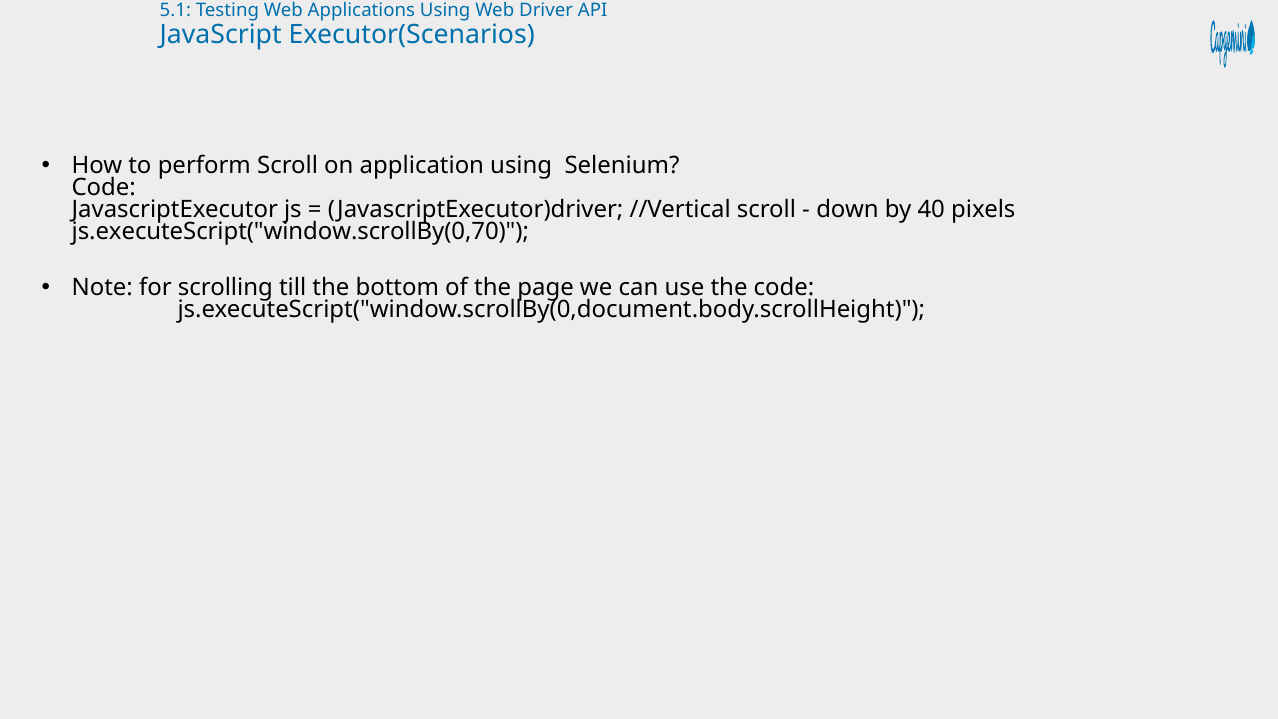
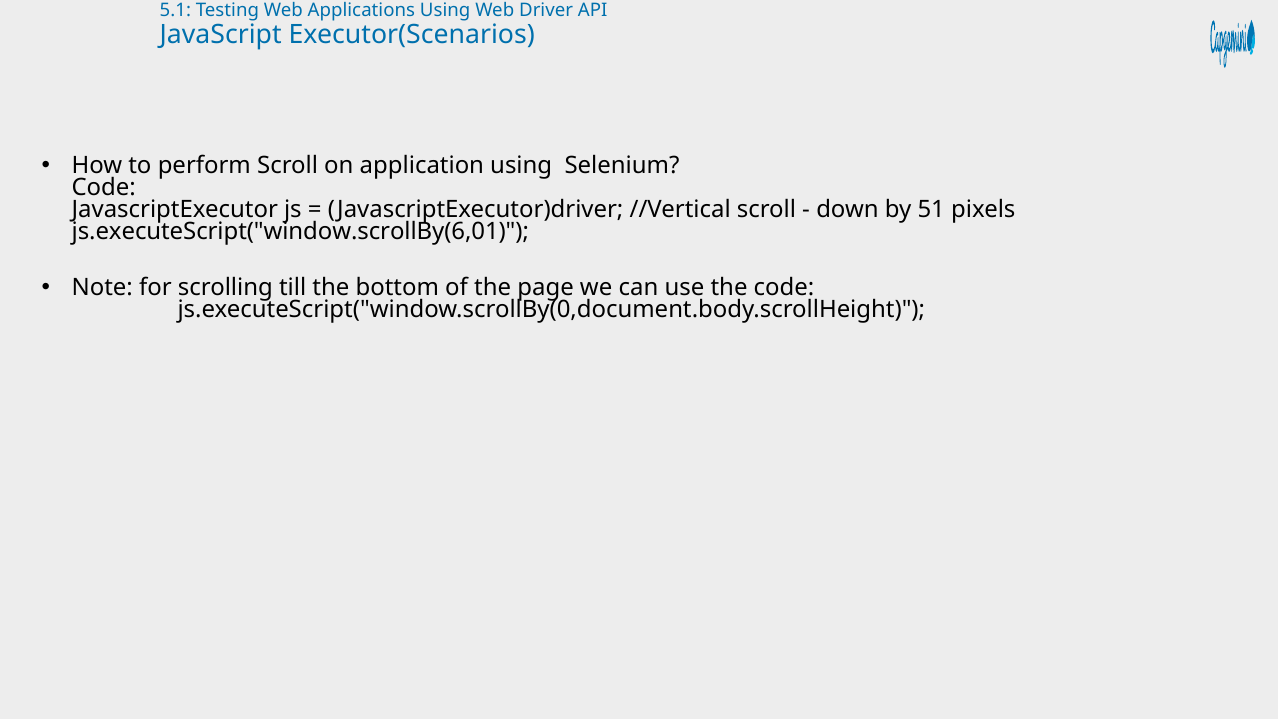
40: 40 -> 51 (931, 210)
js.executeScript("window.scrollBy(0,70: js.executeScript("window.scrollBy(0,70 -> js.executeScript("window.scrollBy(6,01 (300, 232)
